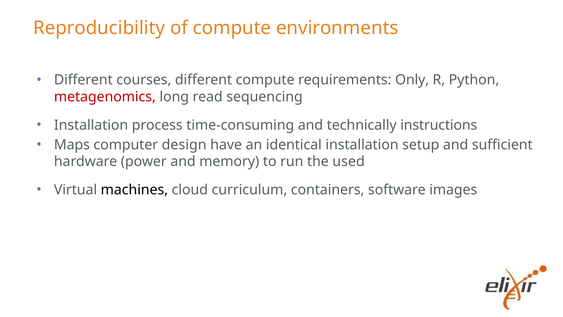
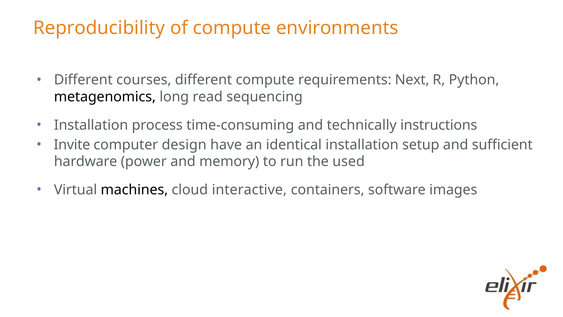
Only: Only -> Next (412, 80)
metagenomics colour: red -> black (105, 97)
Maps: Maps -> Invite (72, 145)
curriculum: curriculum -> interactive (249, 190)
